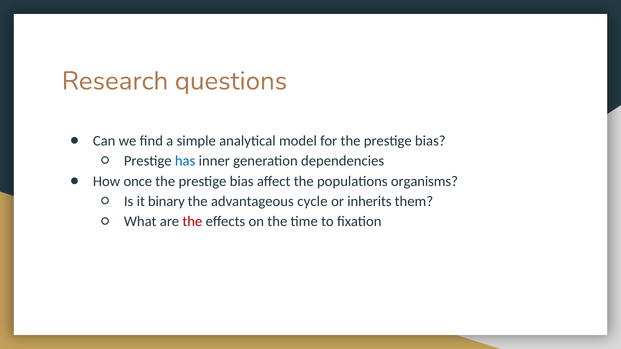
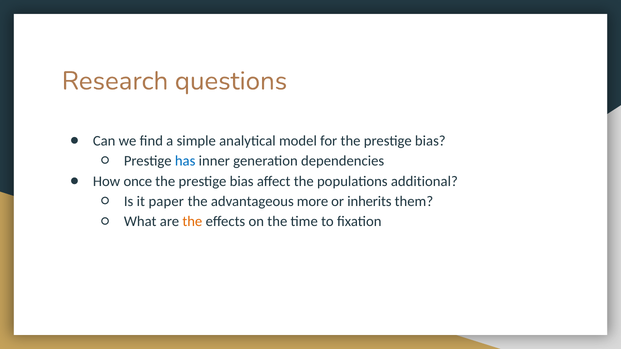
organisms: organisms -> additional (424, 181)
binary: binary -> paper (166, 202)
cycle: cycle -> more (313, 202)
the colour: red -> orange (192, 222)
